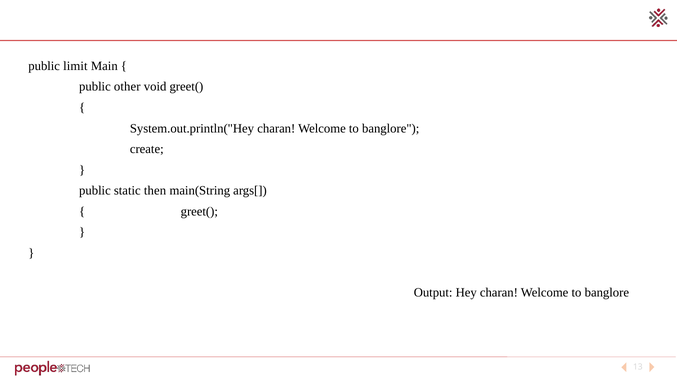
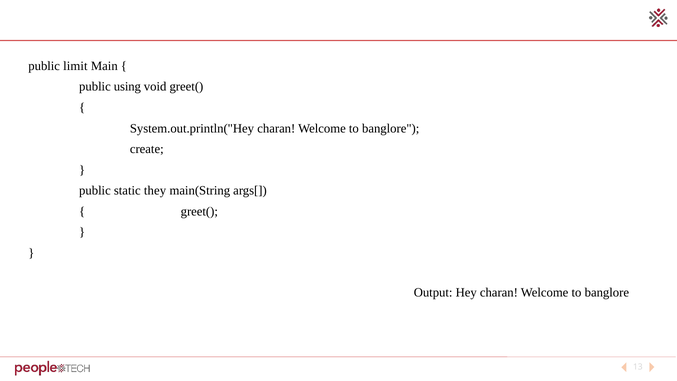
other: other -> using (127, 87)
then: then -> they (155, 191)
